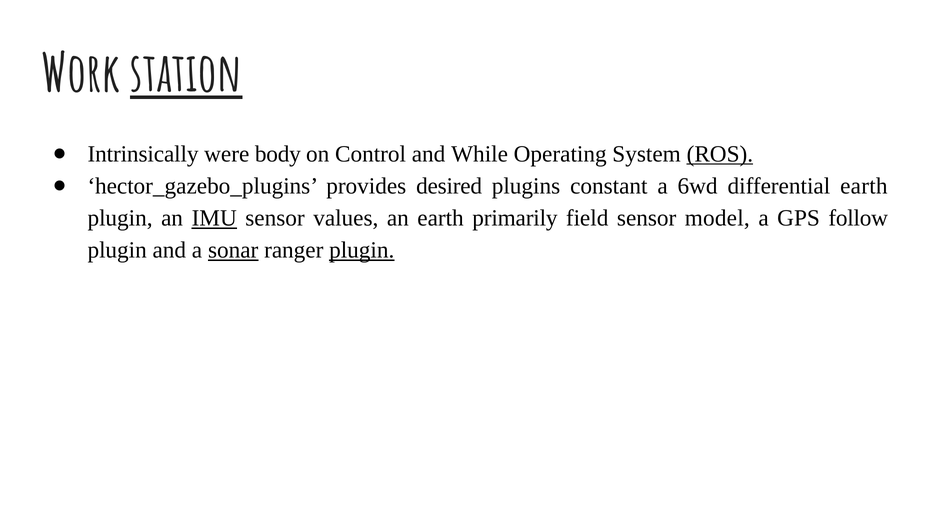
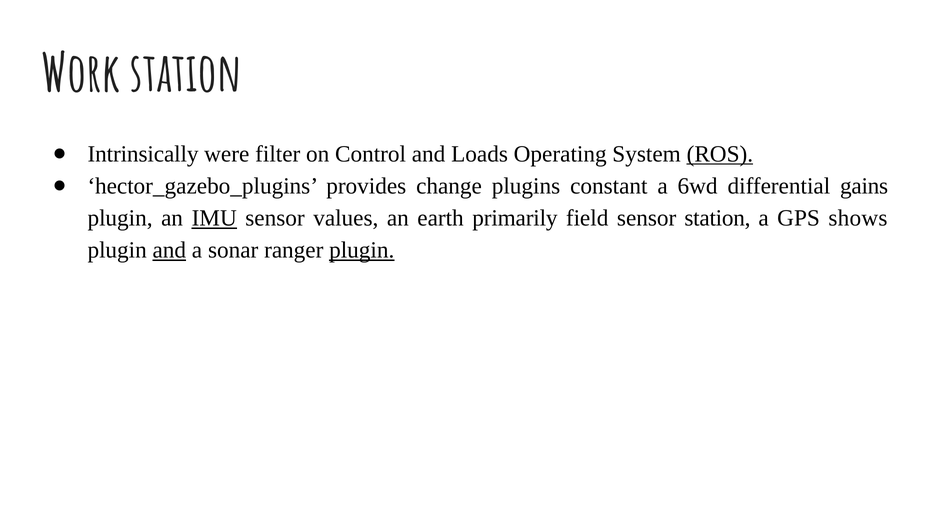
station underline: present -> none (186, 75)
body: body -> filter (278, 154)
While: While -> Loads (480, 154)
desired: desired -> change (449, 186)
differential earth: earth -> gains (864, 186)
sensor model: model -> station (717, 218)
follow: follow -> shows (858, 218)
and underline: none -> present (169, 250)
sonar underline: present -> none (233, 250)
